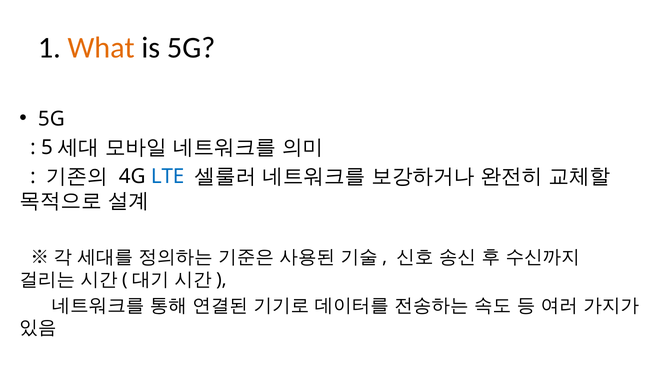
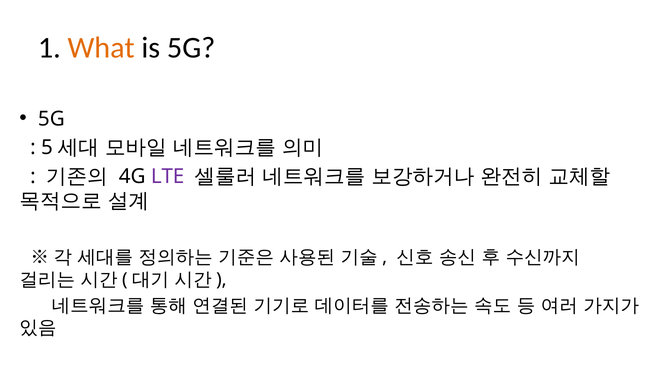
LTE colour: blue -> purple (168, 176)
